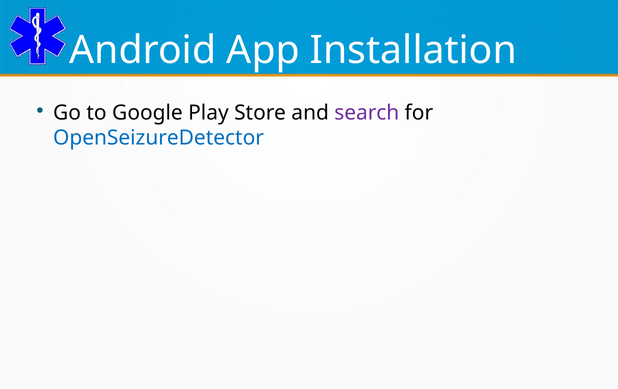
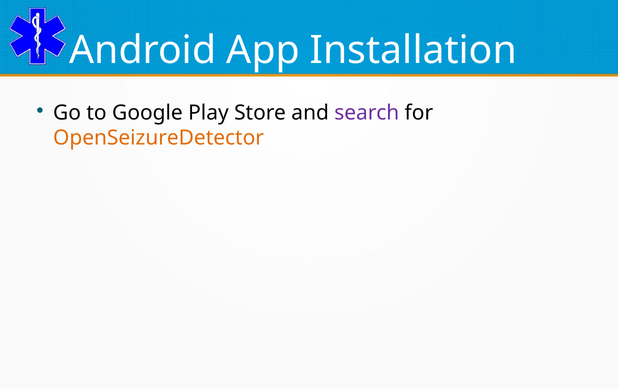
OpenSeizureDetector colour: blue -> orange (159, 138)
